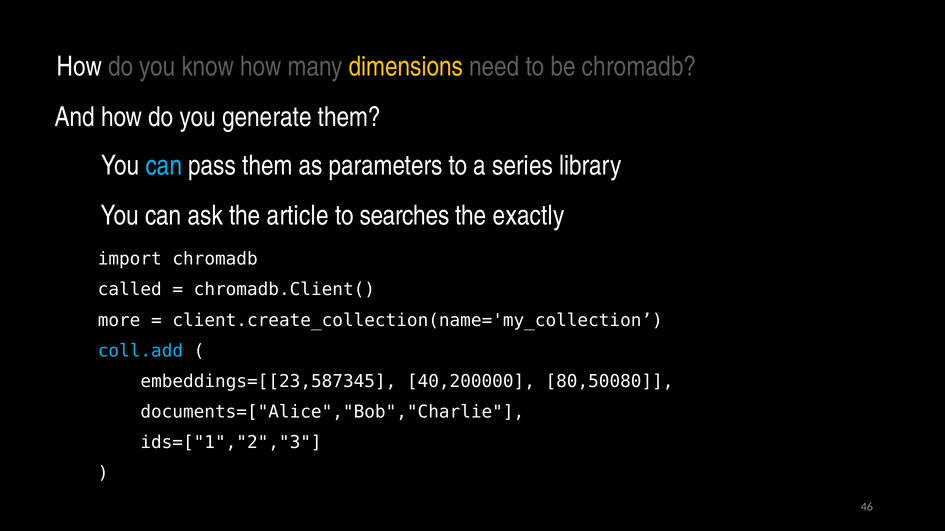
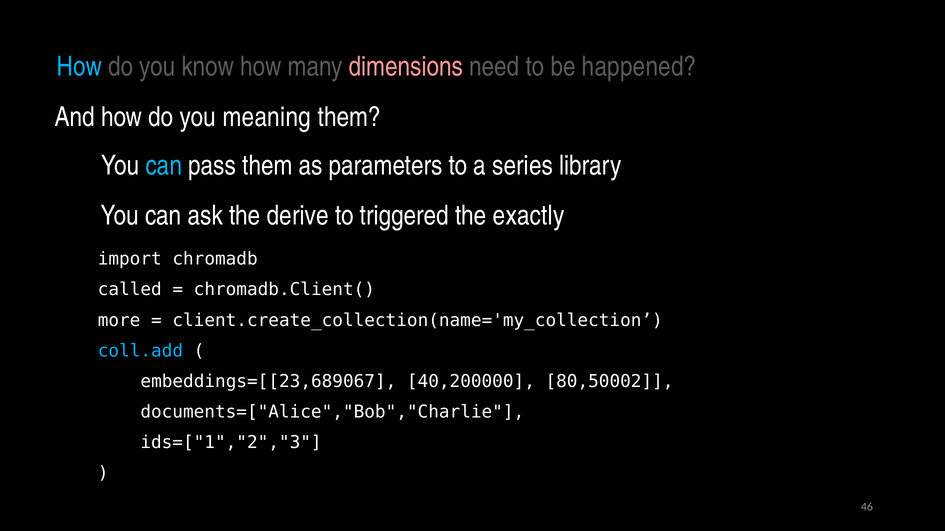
How colour: white -> light blue (79, 67)
dimensions colour: yellow -> pink (406, 67)
be chromadb: chromadb -> happened (639, 67)
generate: generate -> meaning (267, 117)
article: article -> derive (298, 216)
searches: searches -> triggered (404, 216)
embeddings=[[23,587345: embeddings=[[23,587345 -> embeddings=[[23,689067 (268, 382)
80,50080: 80,50080 -> 80,50002 (610, 382)
